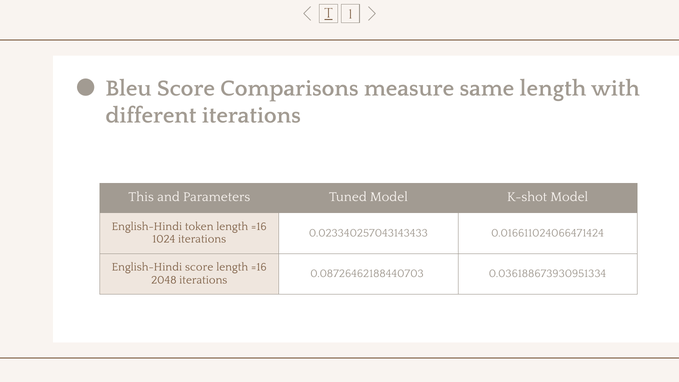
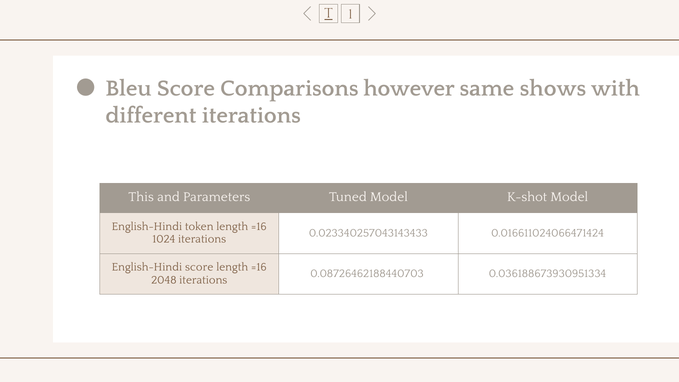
measure: measure -> however (409, 88)
same length: length -> shows (553, 88)
